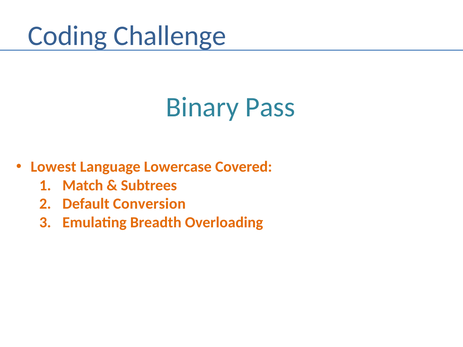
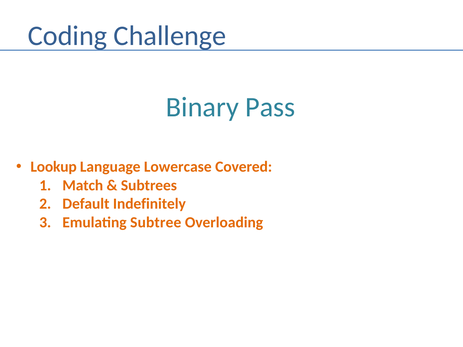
Lowest: Lowest -> Lookup (54, 167)
Conversion: Conversion -> Indefinitely (149, 204)
Breadth: Breadth -> Subtree (156, 223)
